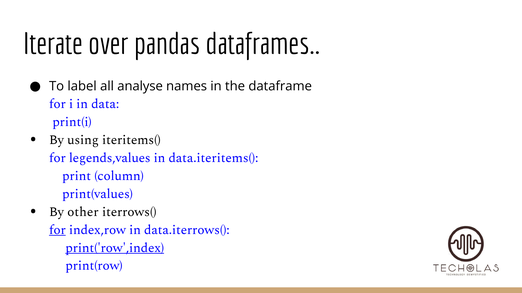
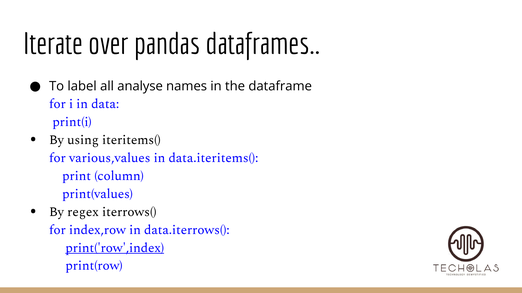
legends,values: legends,values -> various,values (110, 158)
other: other -> regex (83, 212)
for underline: present -> none (57, 230)
